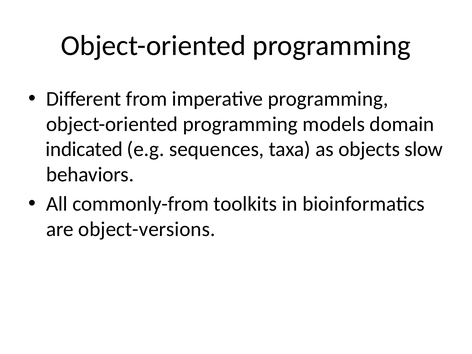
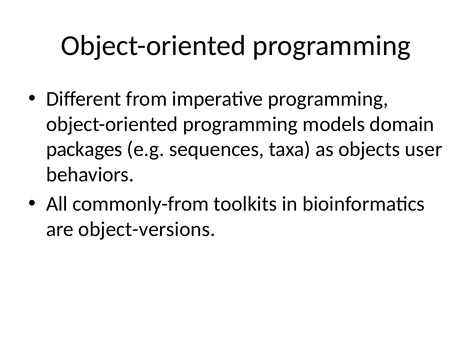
indicated: indicated -> packages (84, 149)
slow: slow -> user (424, 149)
